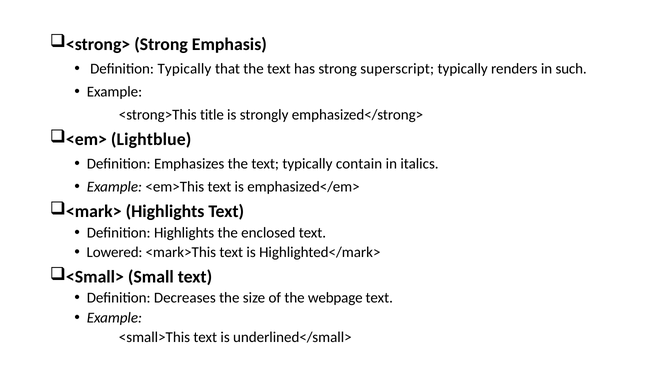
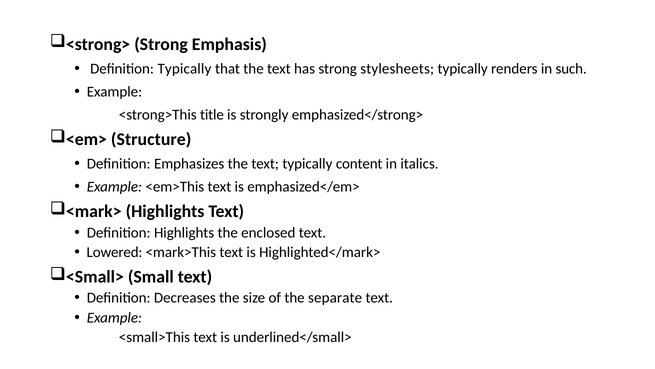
superscript: superscript -> stylesheets (397, 69)
Lightblue: Lightblue -> Structure (151, 139)
contain: contain -> content (359, 164)
webpage: webpage -> separate (335, 297)
